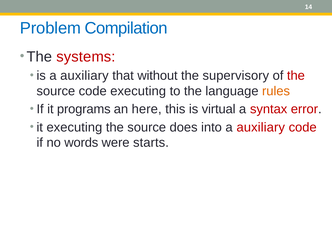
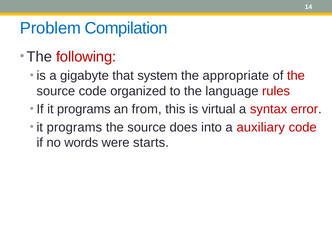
systems: systems -> following (86, 57)
is a auxiliary: auxiliary -> gigabyte (84, 76)
without: without -> system (158, 76)
supervisory: supervisory -> appropriate (236, 76)
code executing: executing -> organized (138, 91)
rules colour: orange -> red (276, 91)
here: here -> from (147, 109)
executing: executing -> programs (74, 127)
